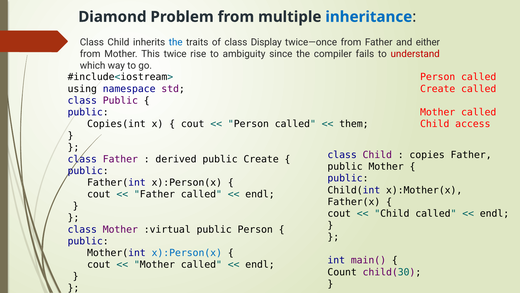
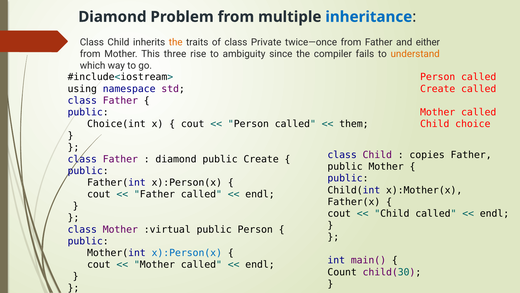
the colour: blue -> orange (176, 42)
Display: Display -> Private (266, 42)
twice: twice -> three (175, 54)
understand colour: red -> orange (415, 54)
Public: Public -> Father (120, 100)
Copies(int: Copies(int -> Choice(int (116, 124)
access: access -> choice (473, 124)
derived: derived -> diamond (176, 159)
